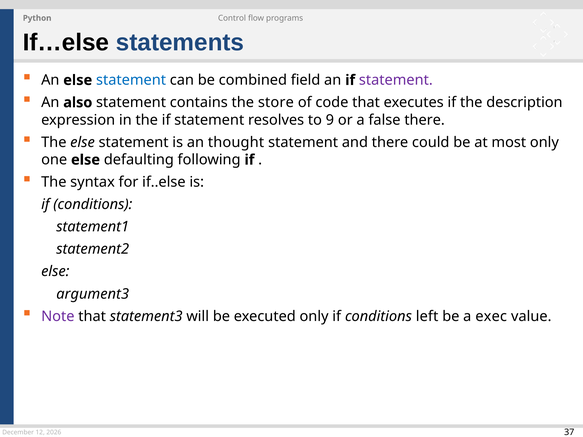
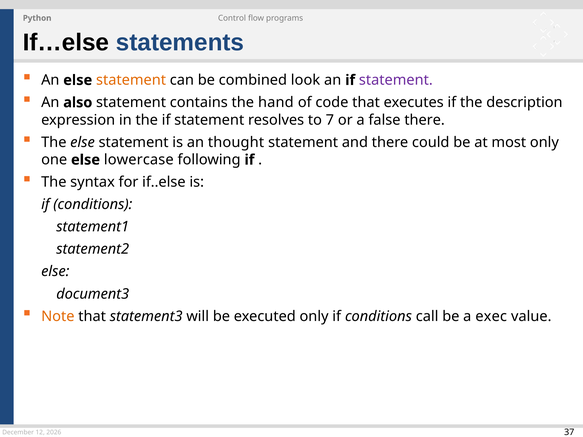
statement colour: blue -> orange (131, 80)
field: field -> look (305, 80)
store: store -> hand (276, 103)
9: 9 -> 7 (330, 120)
defaulting: defaulting -> lowercase (139, 160)
argument3: argument3 -> document3 (93, 294)
Note colour: purple -> orange (58, 316)
left: left -> call (427, 316)
